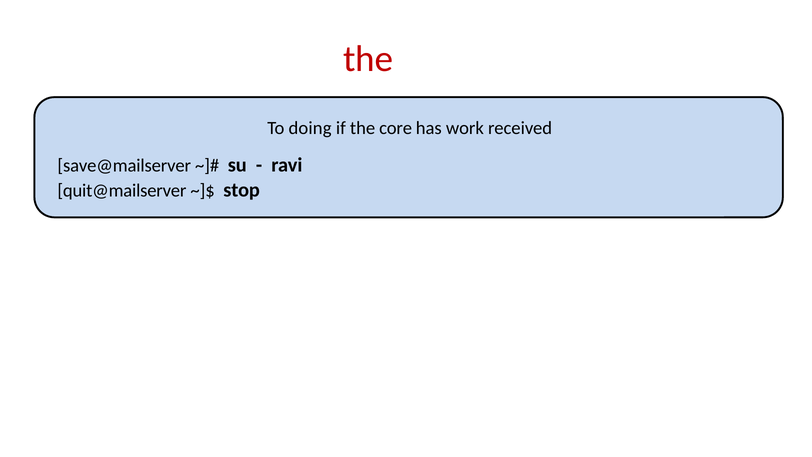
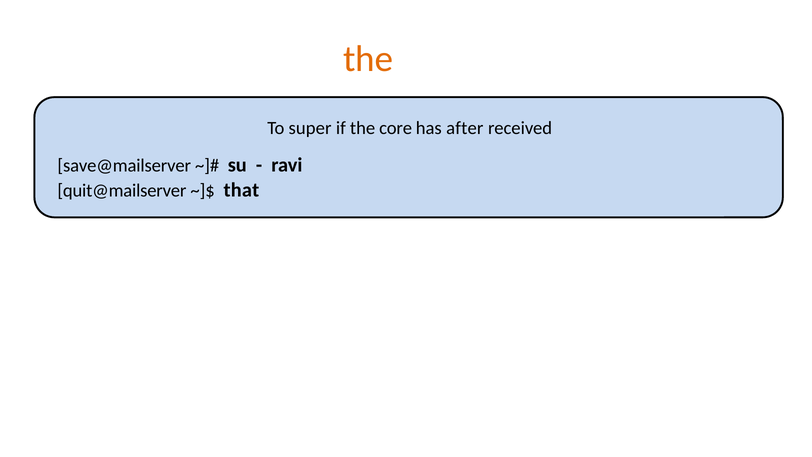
the colour: red -> orange (368, 59)
doing: doing -> super (310, 128)
work: work -> after (465, 128)
stop: stop -> that (241, 190)
